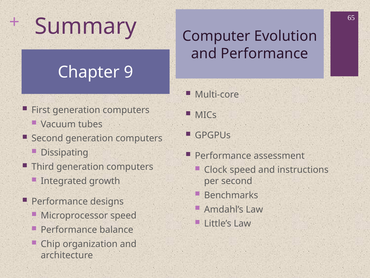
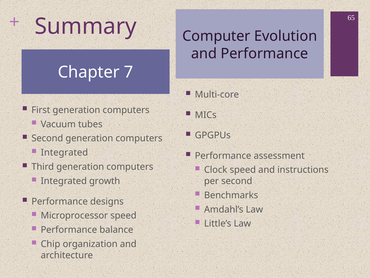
9: 9 -> 7 (129, 72)
Dissipating: Dissipating -> Integrated (64, 152)
